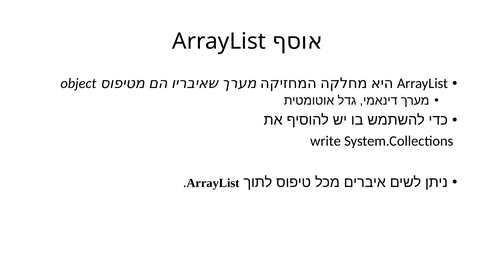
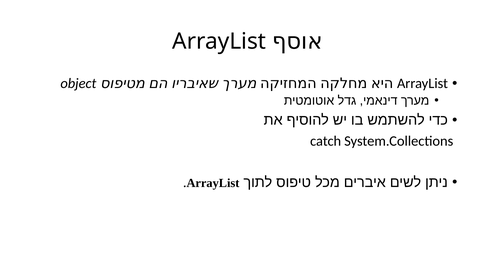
write: write -> catch (326, 141)
